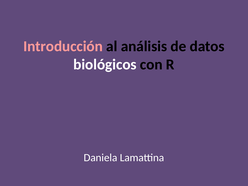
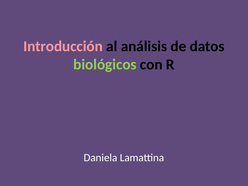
biológicos colour: white -> light green (105, 64)
